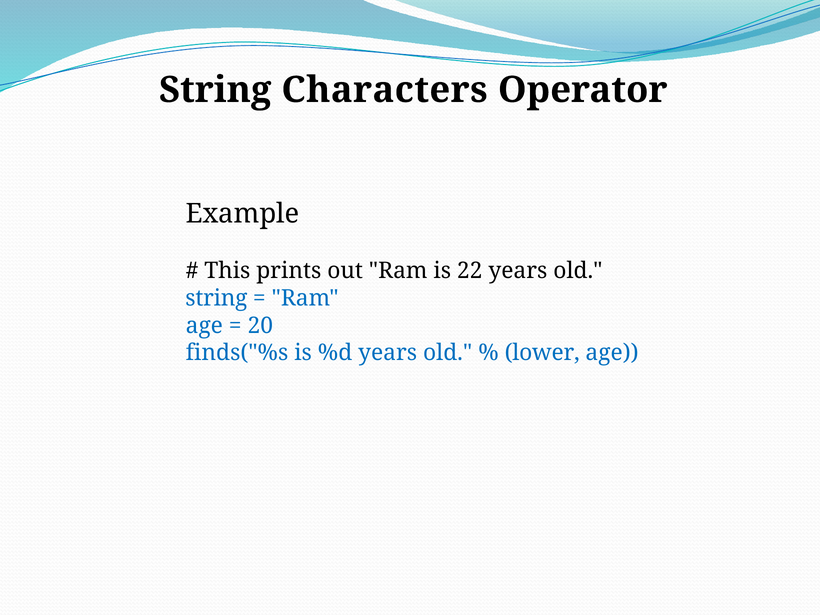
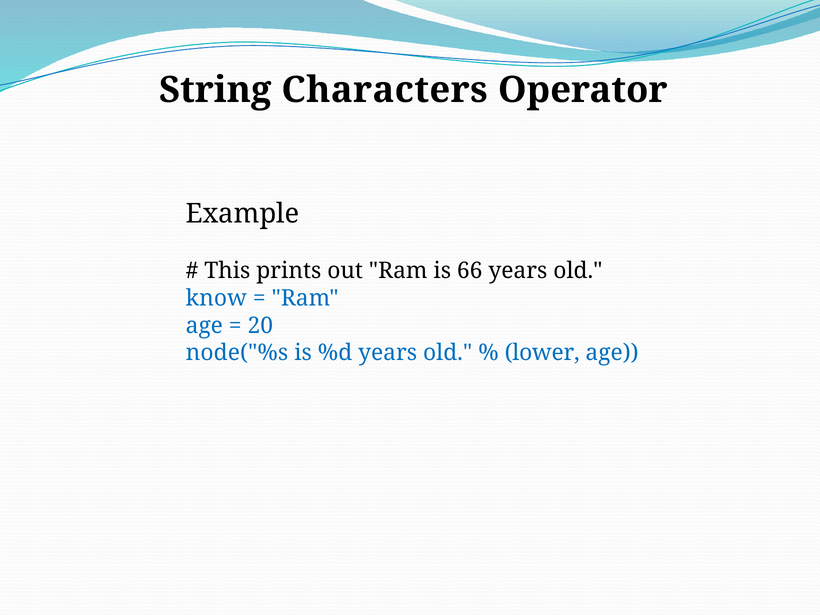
22: 22 -> 66 (470, 271)
string: string -> know (216, 298)
finds("%s: finds("%s -> node("%s (237, 353)
